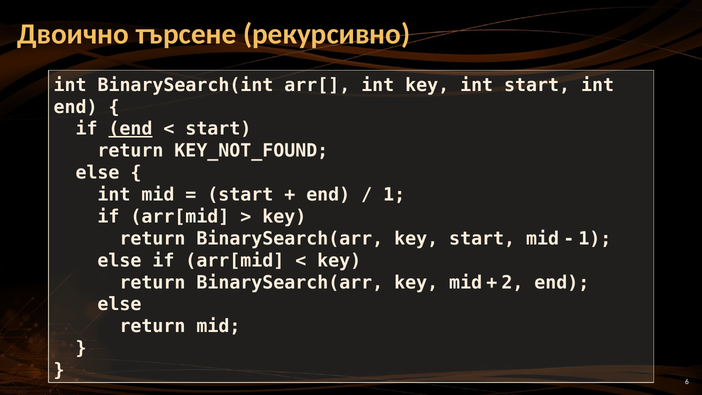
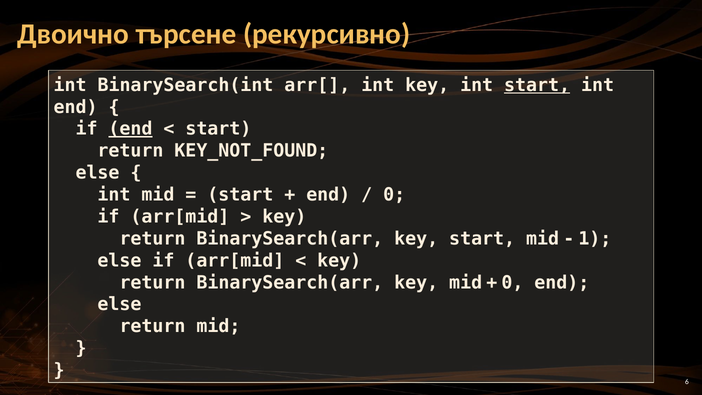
start underline: none -> present (537, 85)
1: 1 -> 0 (394, 195)
2: 2 -> 0 (512, 282)
